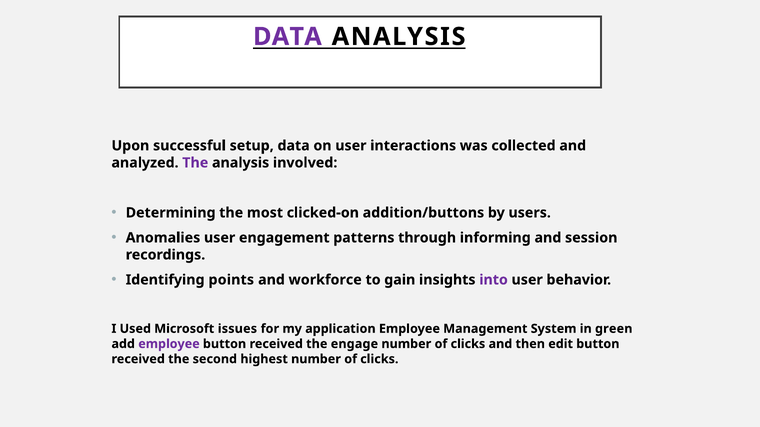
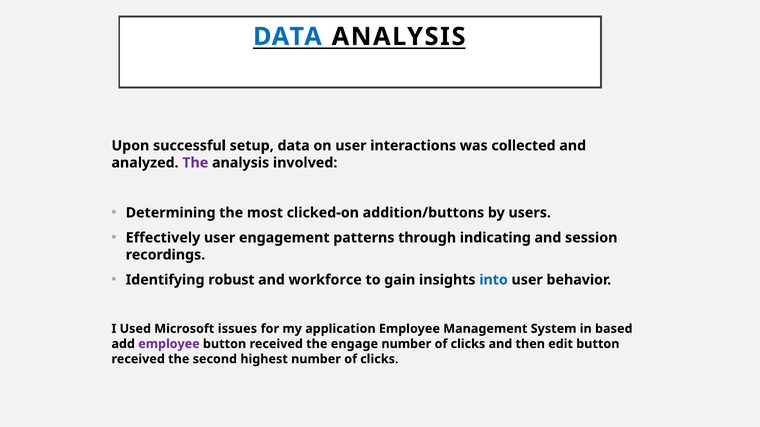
DATA colour: purple -> blue (287, 37)
Anomalies: Anomalies -> Effectively (163, 238)
informing: informing -> indicating (495, 238)
points: points -> robust (231, 280)
into colour: purple -> blue (494, 280)
green: green -> based (614, 329)
